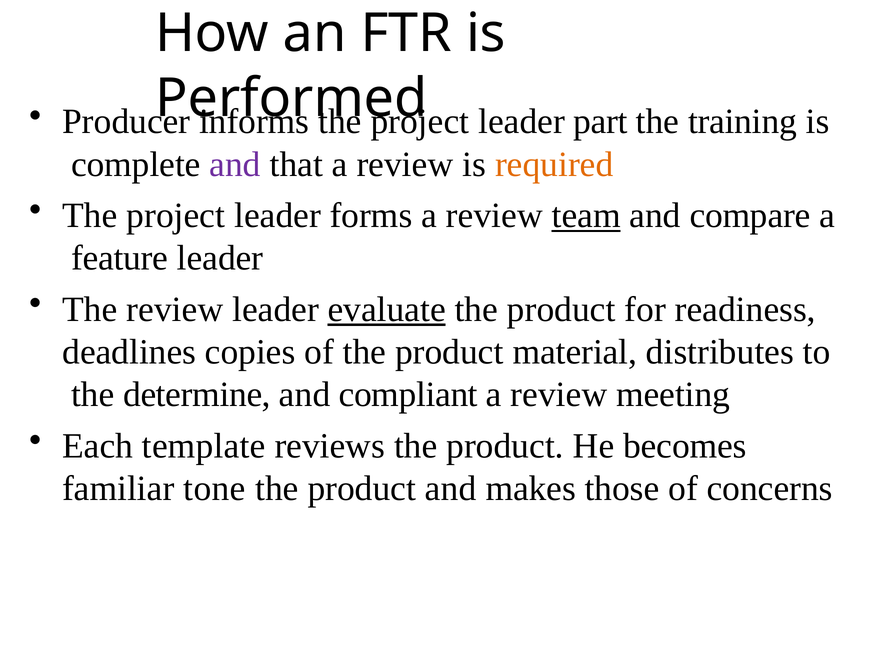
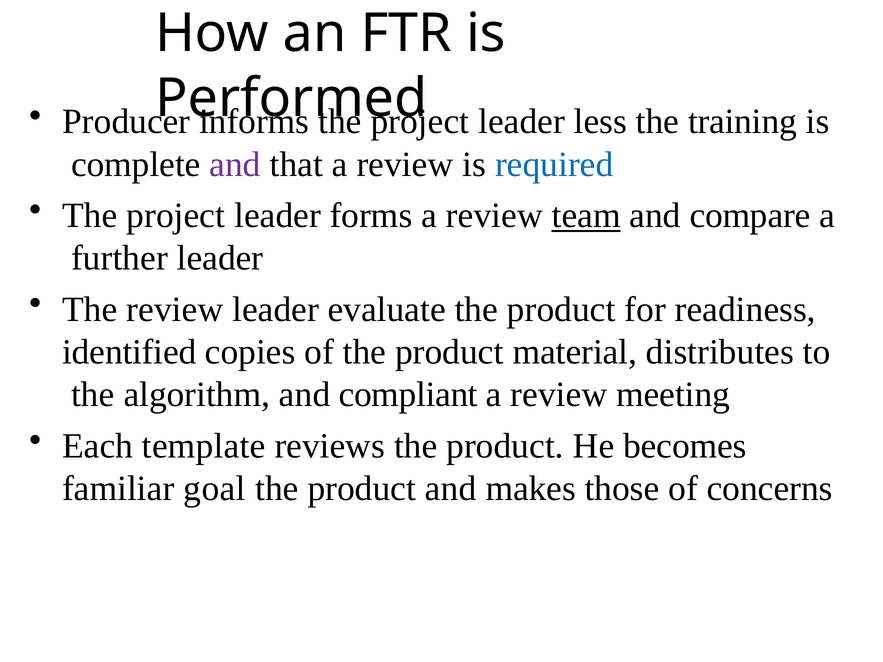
part: part -> less (600, 122)
required colour: orange -> blue (554, 164)
feature: feature -> further (120, 258)
evaluate underline: present -> none (387, 310)
deadlines: deadlines -> identified (129, 352)
determine: determine -> algorithm (197, 395)
tone: tone -> goal (215, 489)
